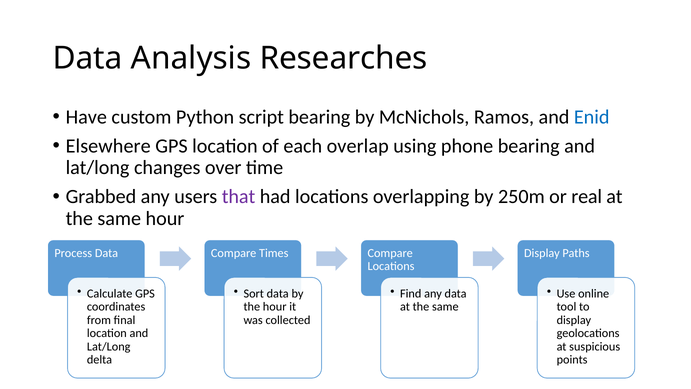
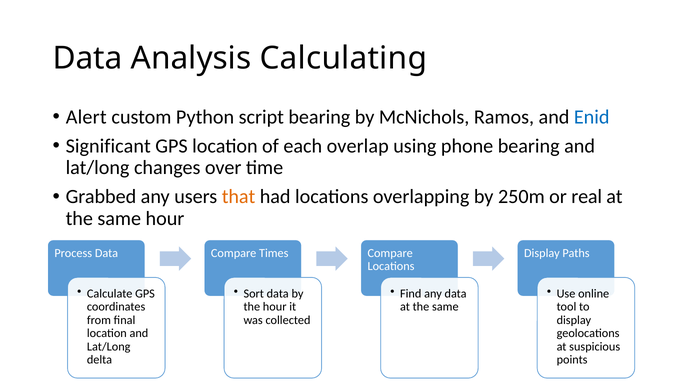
Researches: Researches -> Calculating (343, 58)
Have: Have -> Alert (86, 117)
Elsewhere: Elsewhere -> Significant (108, 146)
that colour: purple -> orange (239, 197)
